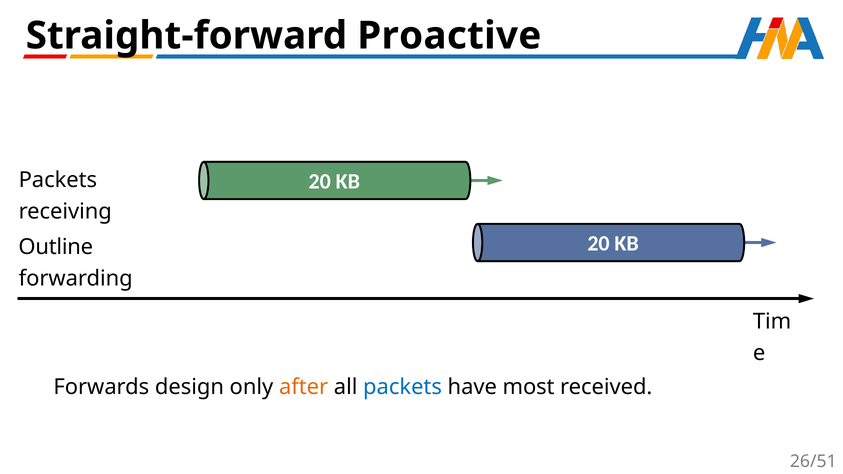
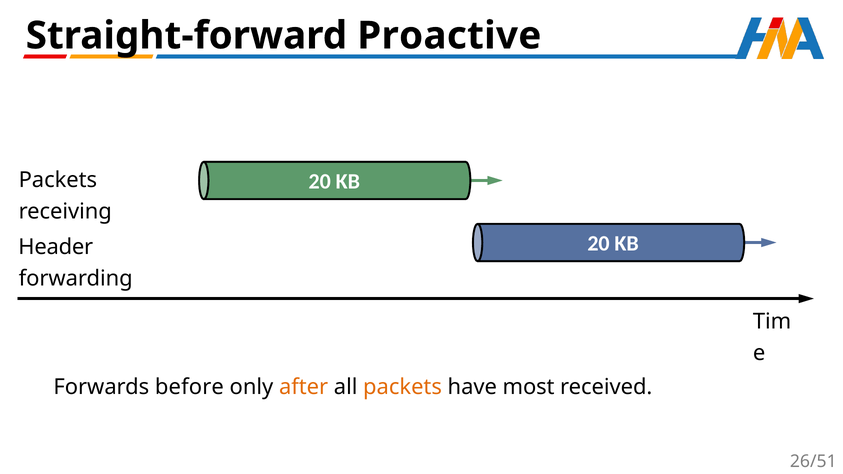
Outline: Outline -> Header (56, 247)
design: design -> before (189, 387)
packets colour: blue -> orange (403, 387)
